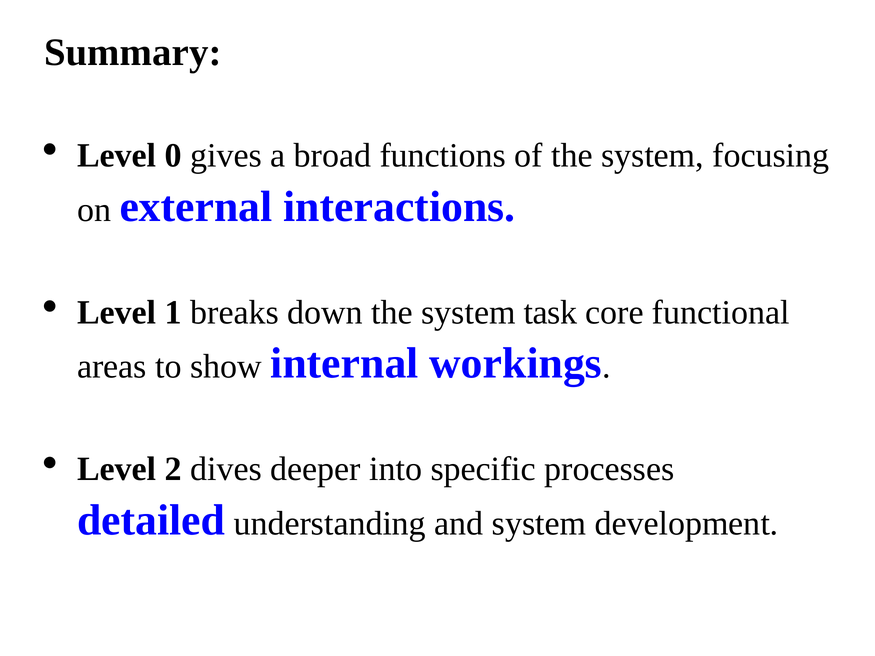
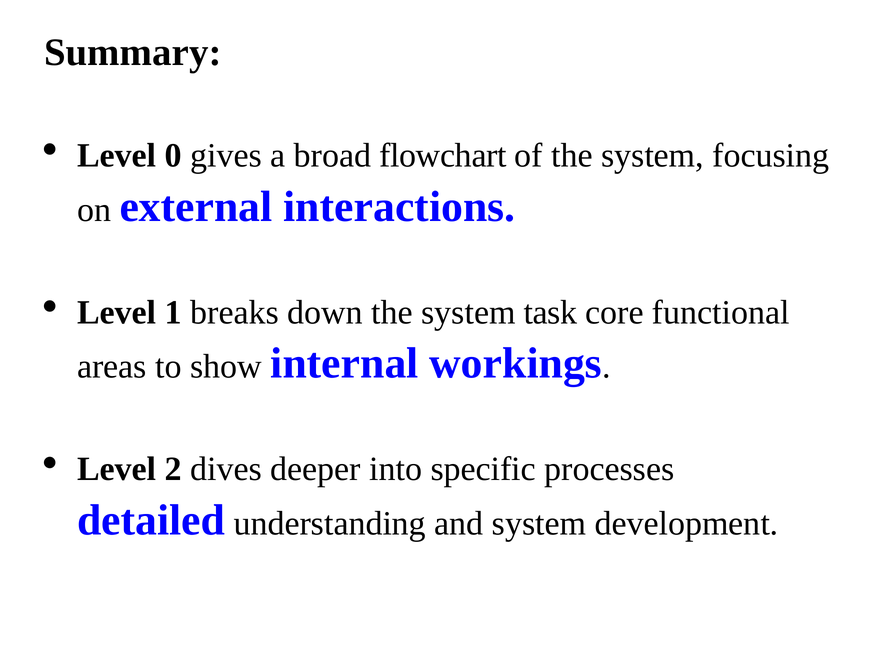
functions: functions -> flowchart (443, 156)
